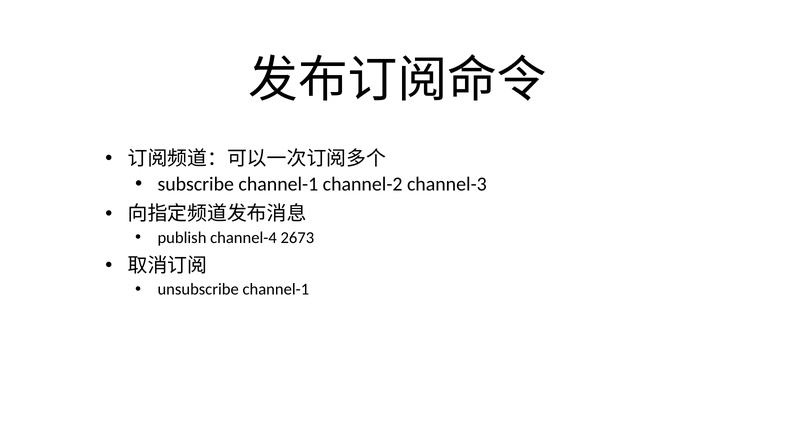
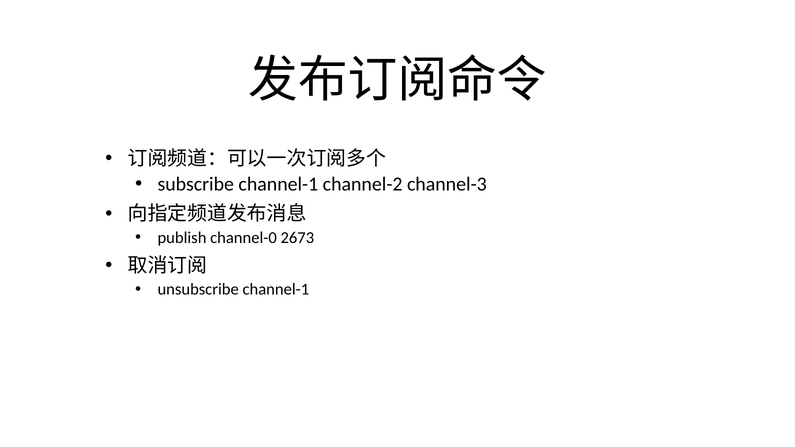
channel-4: channel-4 -> channel-0 (243, 238)
